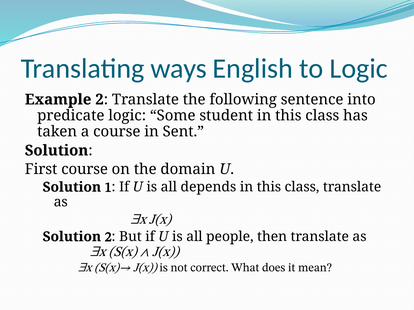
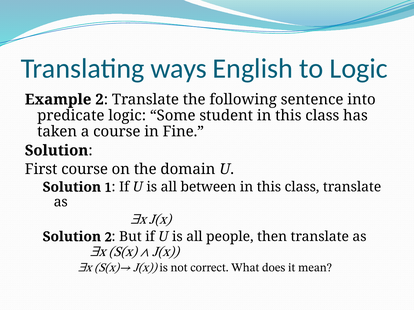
Sent: Sent -> Fine (183, 132)
depends: depends -> between (208, 187)
